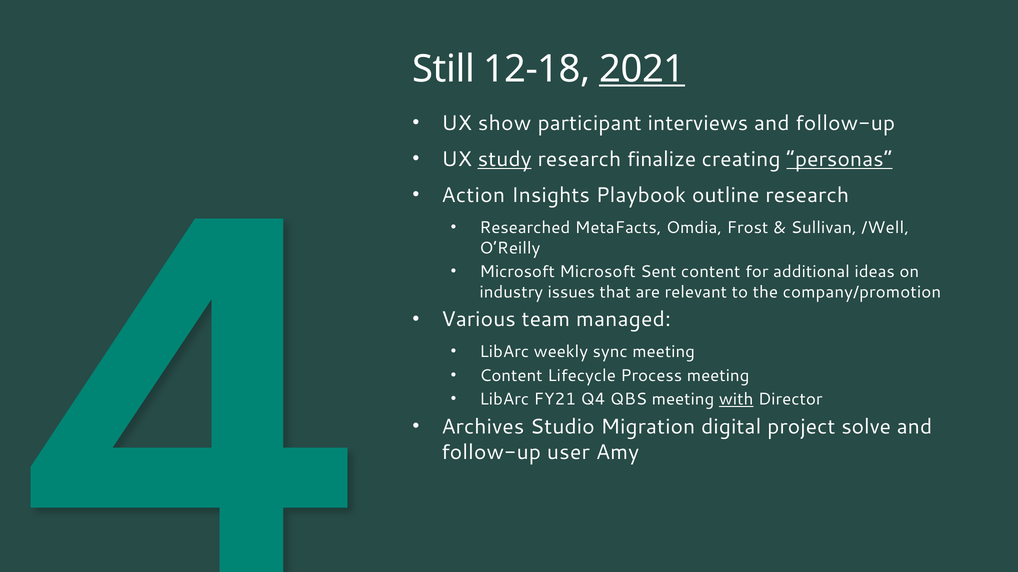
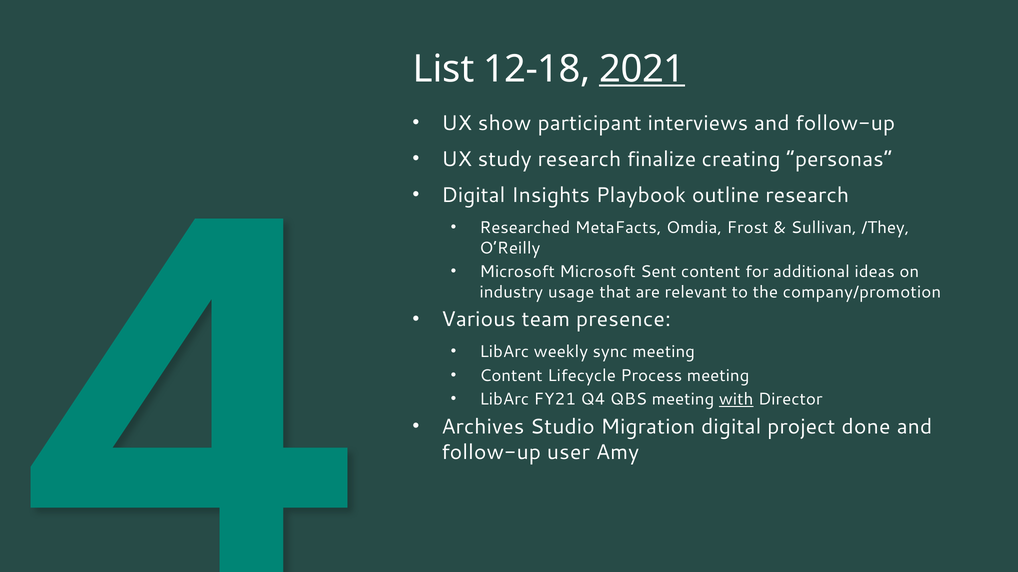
Still: Still -> List (443, 69)
study underline: present -> none (505, 159)
personas underline: present -> none (839, 159)
Action: Action -> Digital (473, 196)
/Well: /Well -> /They (885, 228)
issues: issues -> usage (571, 292)
managed: managed -> presence (623, 320)
solve: solve -> done (866, 427)
